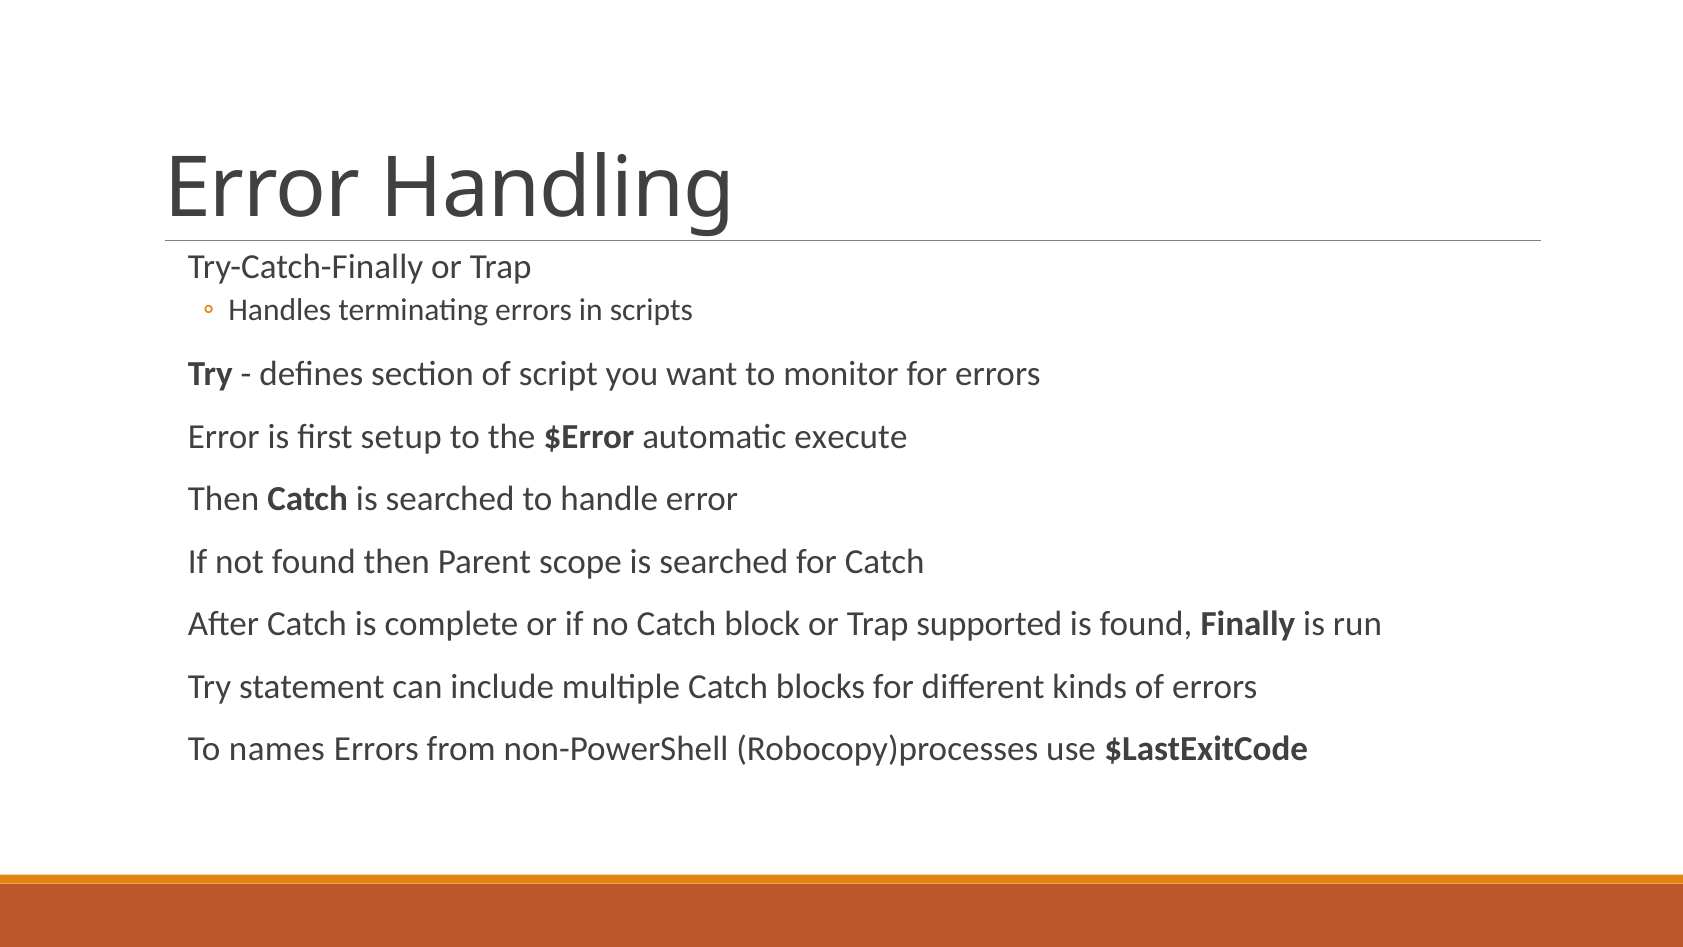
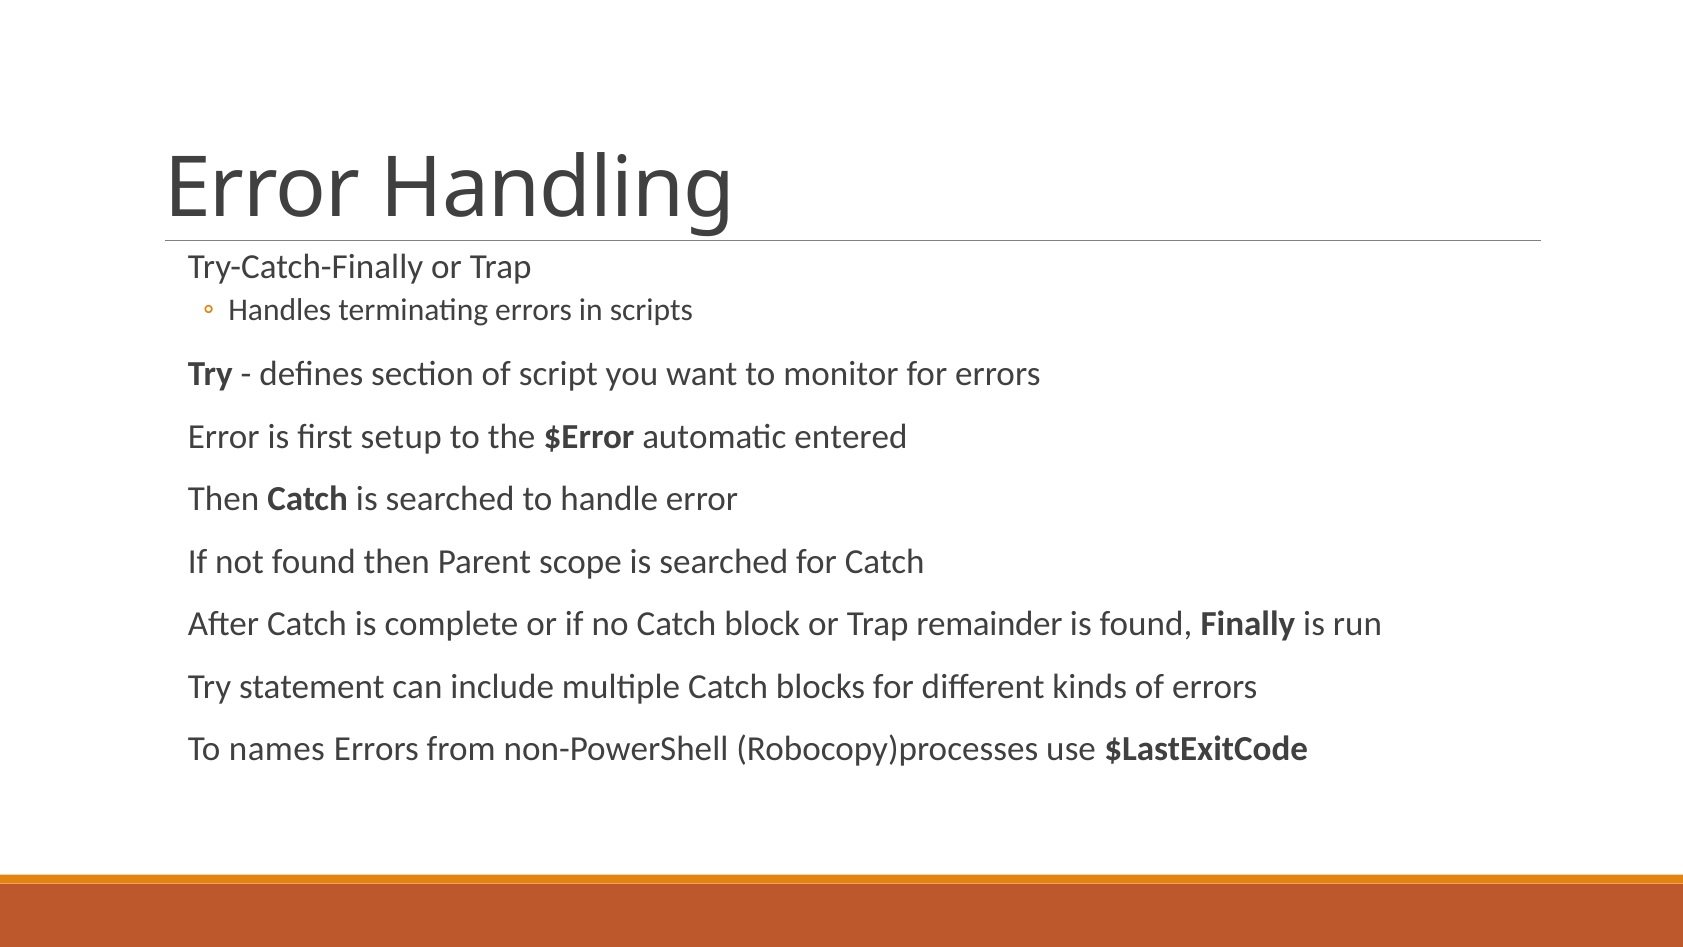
execute: execute -> entered (851, 437)
supported: supported -> remainder (989, 624)
